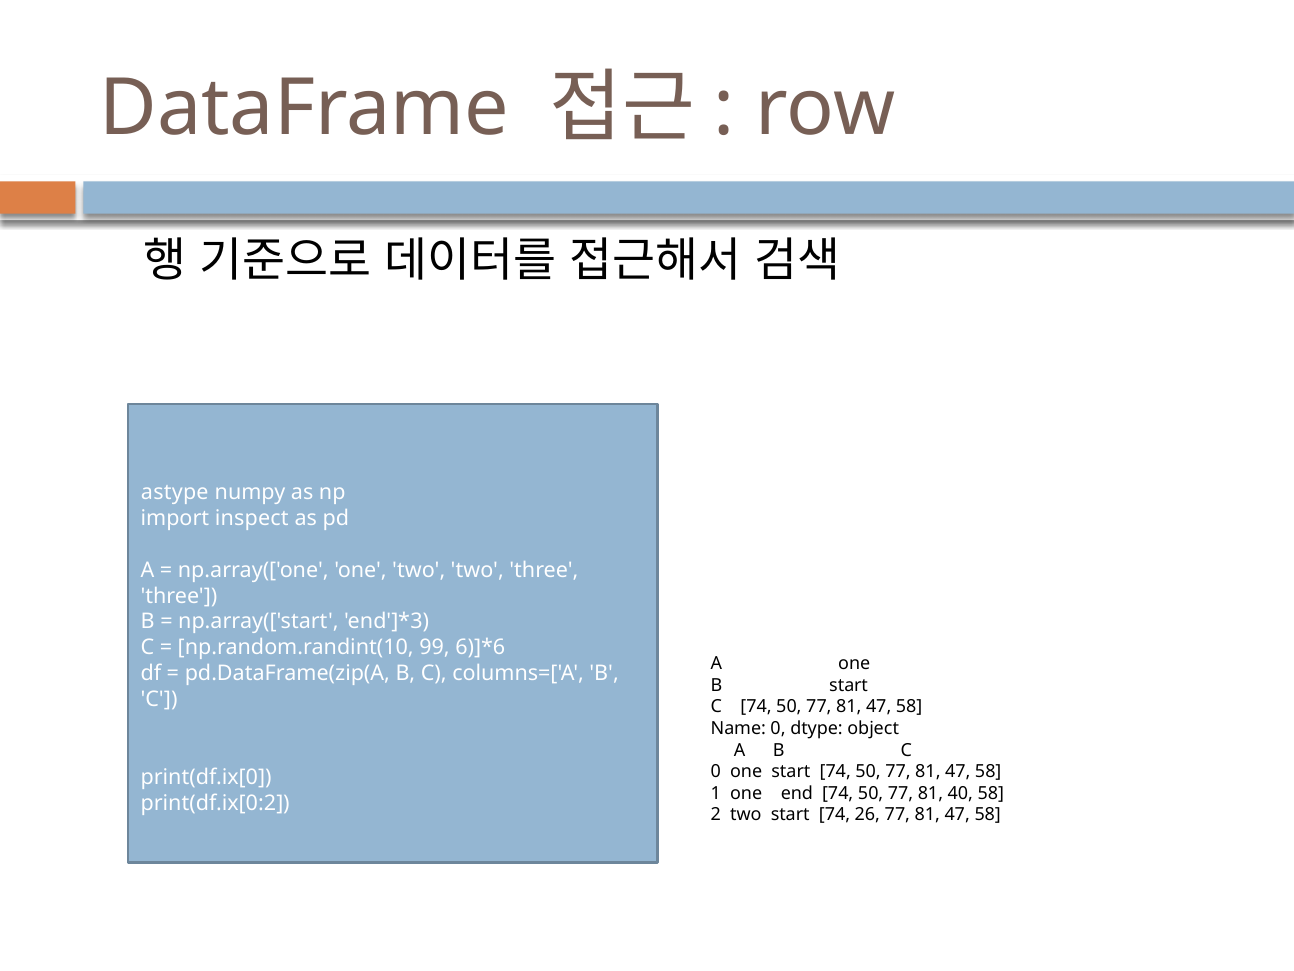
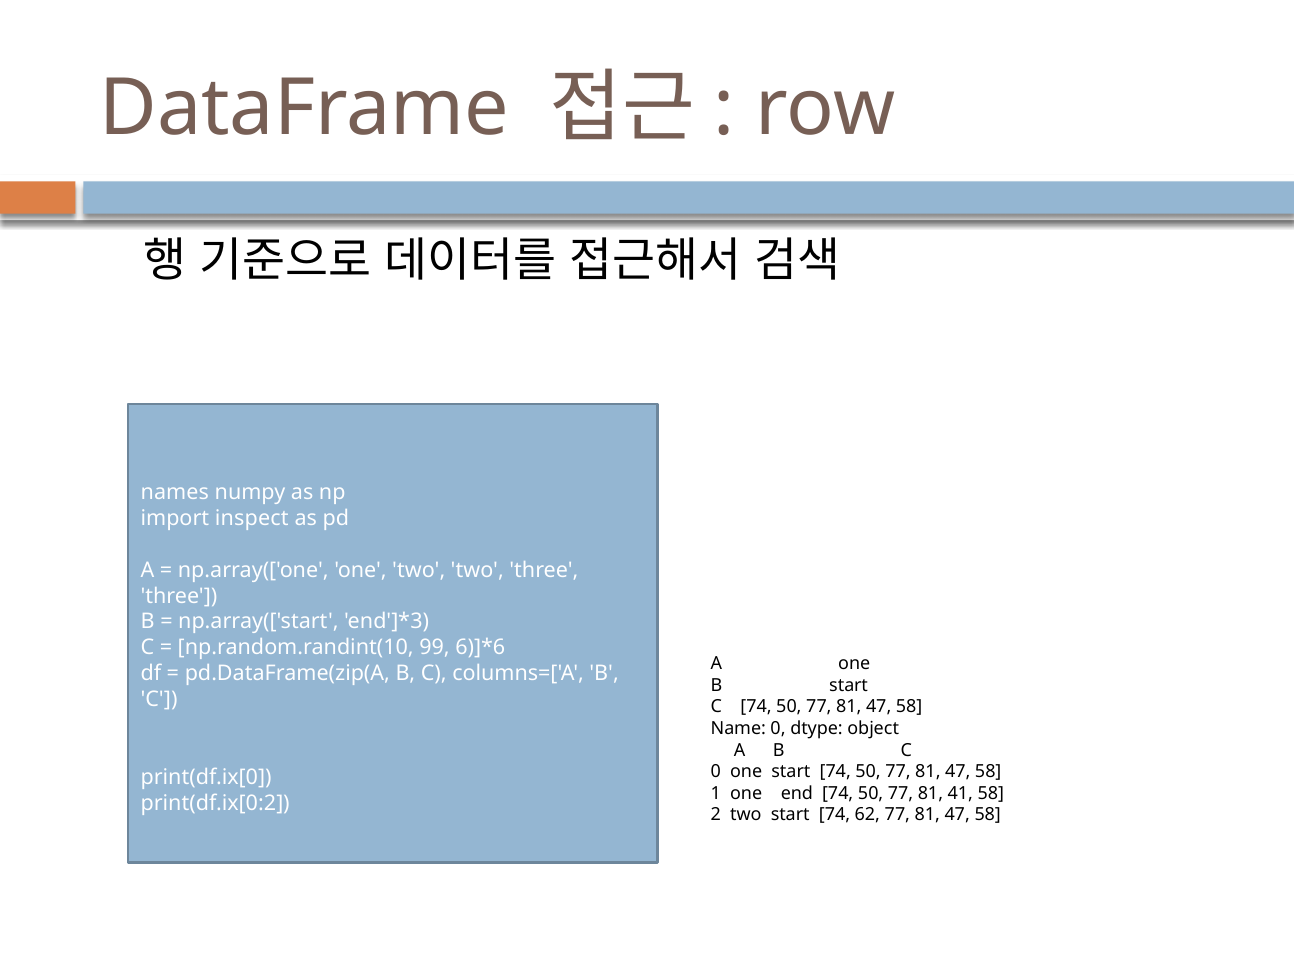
astype: astype -> names (175, 492)
40: 40 -> 41 (960, 793)
26: 26 -> 62 (867, 815)
